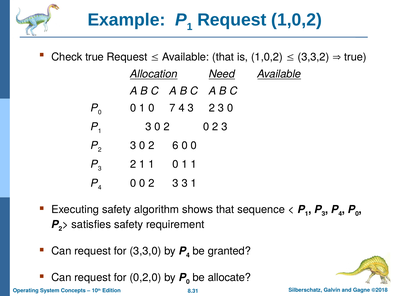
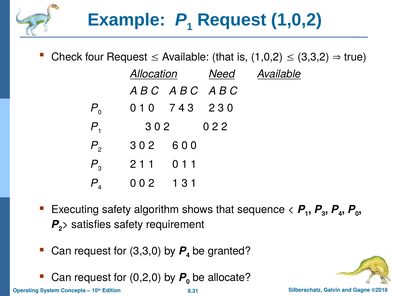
Check true: true -> four (95, 57)
2 0 2 3: 3 -> 2 (224, 127)
0 0 2 3: 3 -> 1 (176, 183)
